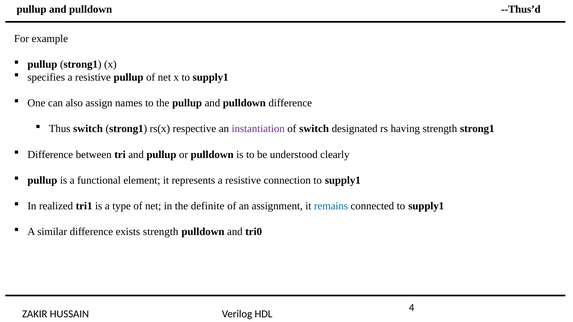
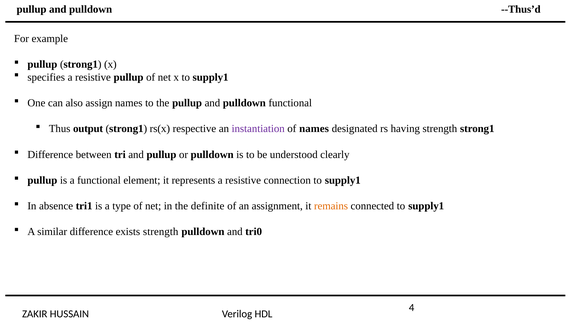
pulldown difference: difference -> functional (290, 103)
Thus switch: switch -> output (88, 129)
of switch: switch -> names (314, 129)
realized: realized -> absence (56, 206)
remains colour: blue -> orange (331, 206)
